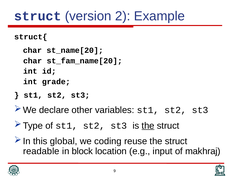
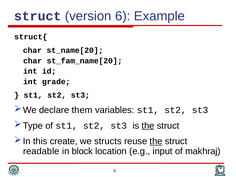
2: 2 -> 6 (123, 16)
other: other -> them (82, 110)
global: global -> create (64, 141)
coding: coding -> structs (108, 141)
the underline: none -> present (156, 141)
